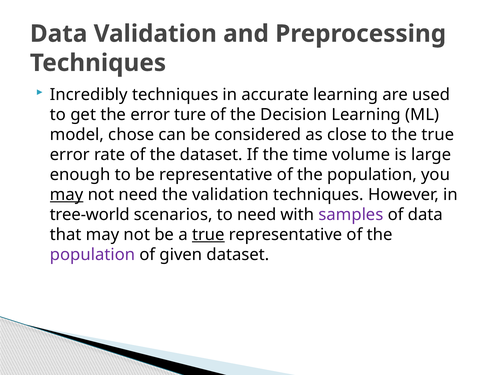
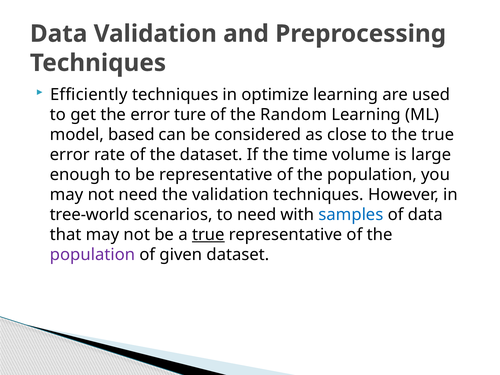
Incredibly: Incredibly -> Efficiently (89, 95)
accurate: accurate -> optimize (275, 95)
Decision: Decision -> Random (294, 115)
chose: chose -> based (131, 135)
may underline: present -> none (67, 195)
samples colour: purple -> blue (351, 215)
